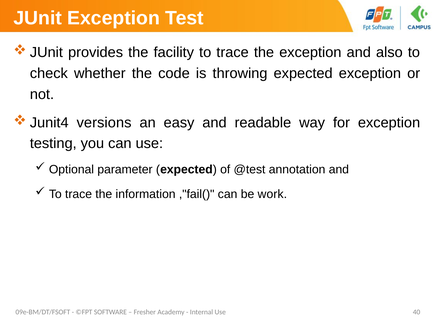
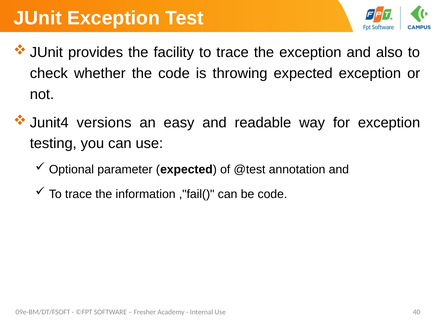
be work: work -> code (272, 194)
